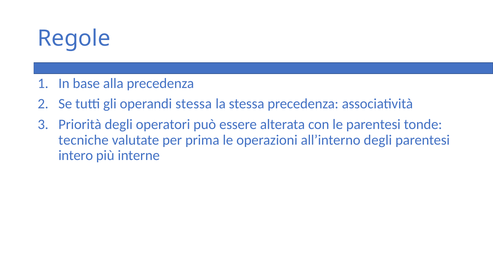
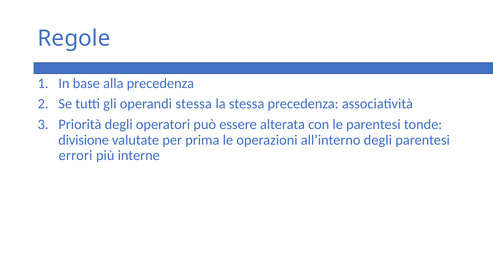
tecniche: tecniche -> divisione (84, 140)
intero: intero -> errori (76, 156)
